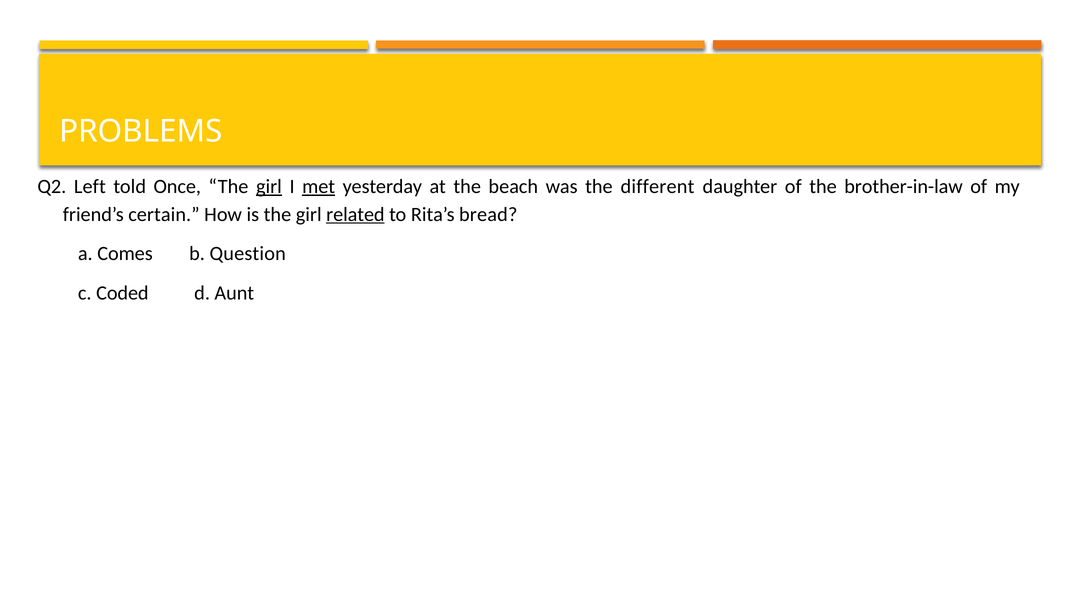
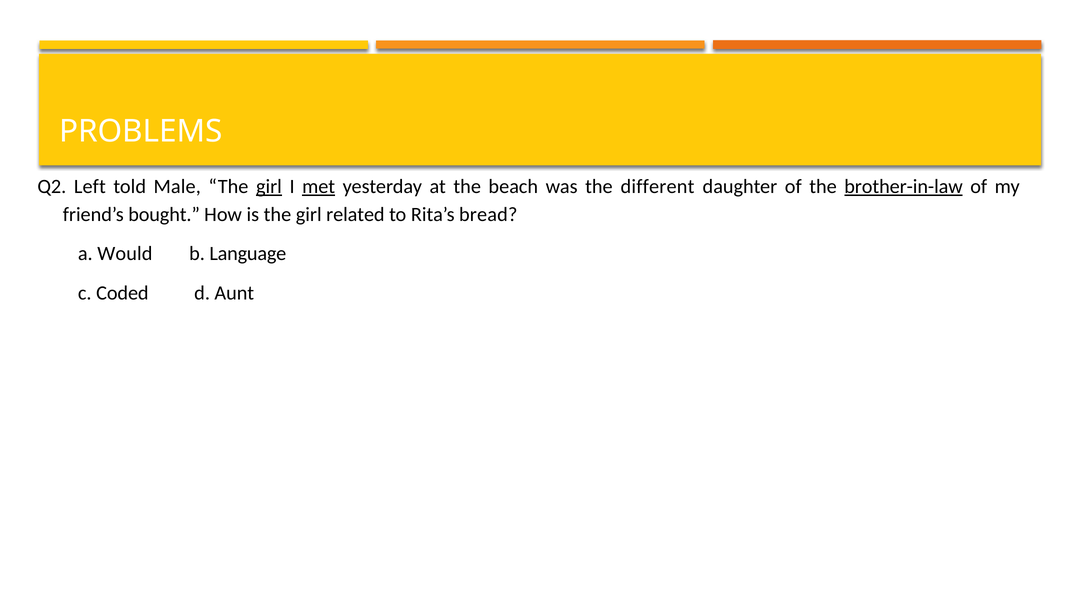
Once: Once -> Male (177, 186)
brother-in-law underline: none -> present (904, 186)
certain: certain -> bought (164, 214)
related underline: present -> none (355, 214)
Comes: Comes -> Would (125, 254)
Question: Question -> Language (248, 254)
